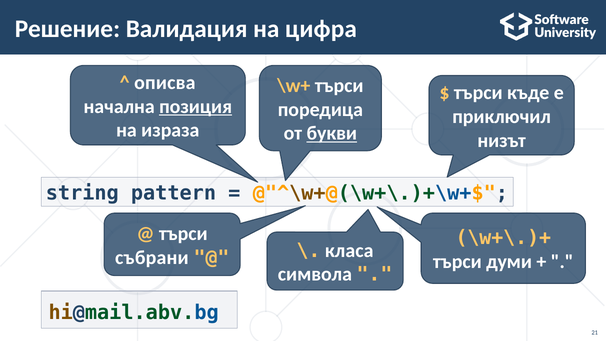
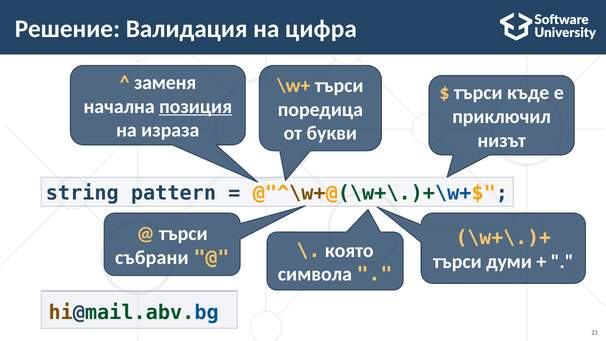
описва: описва -> заменя (165, 83)
букви underline: present -> none (332, 133)
класа: класа -> която (349, 250)
